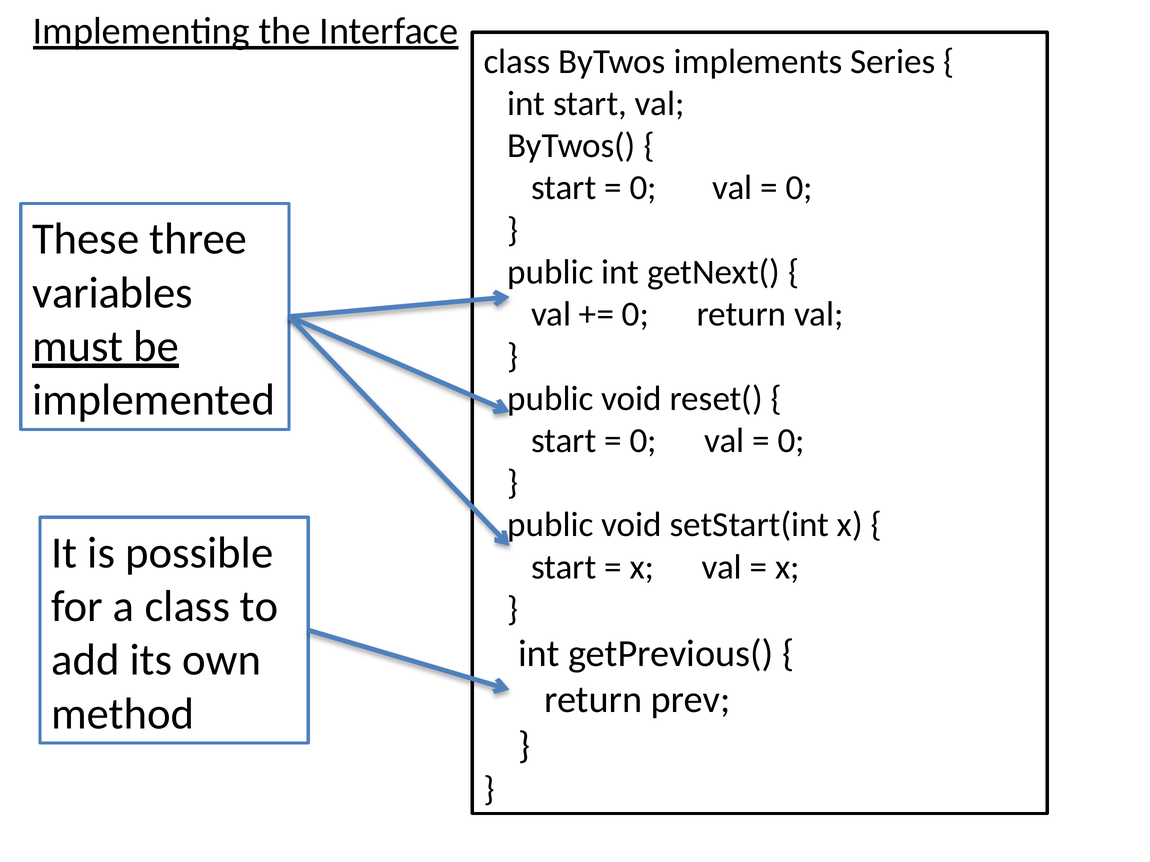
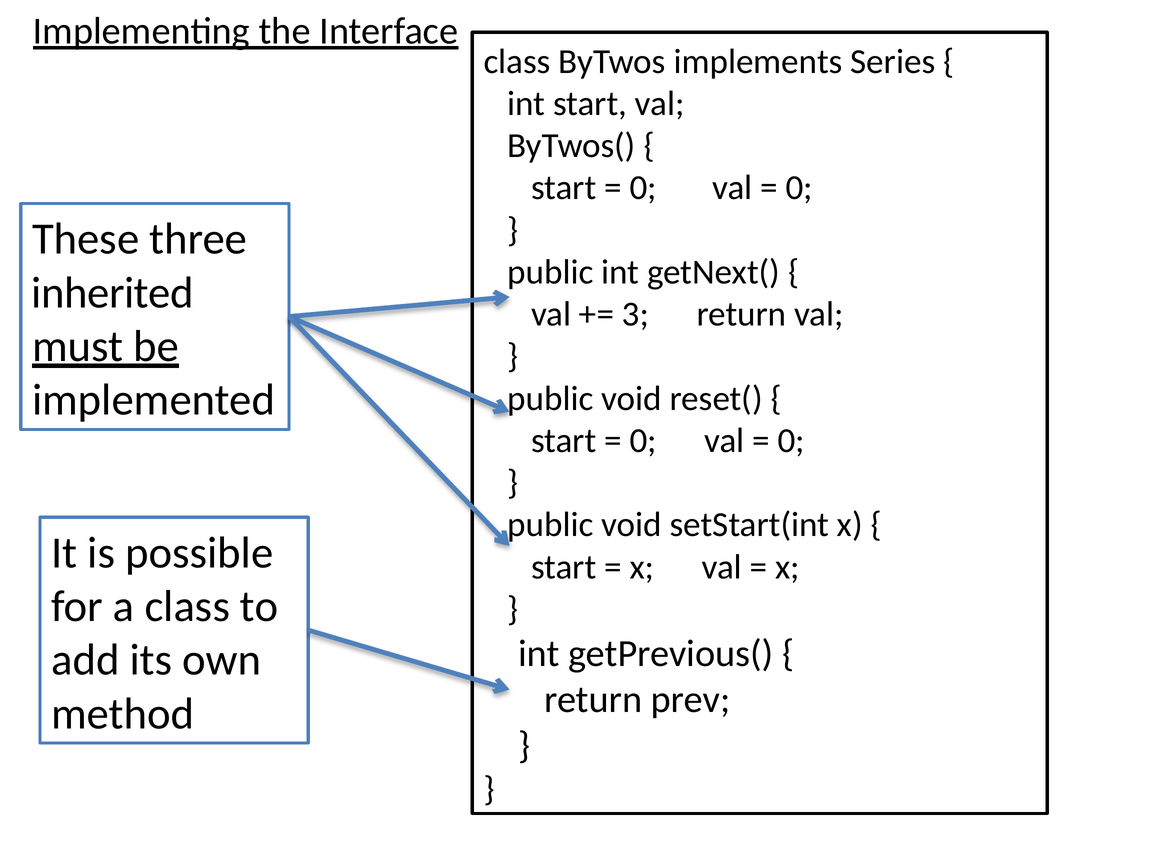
variables: variables -> inherited (113, 293)
0: 0 -> 3 (635, 314)
